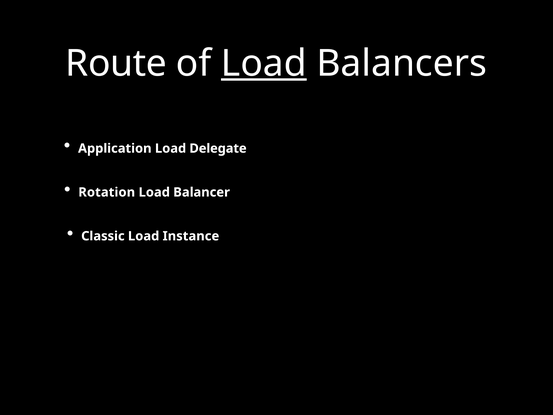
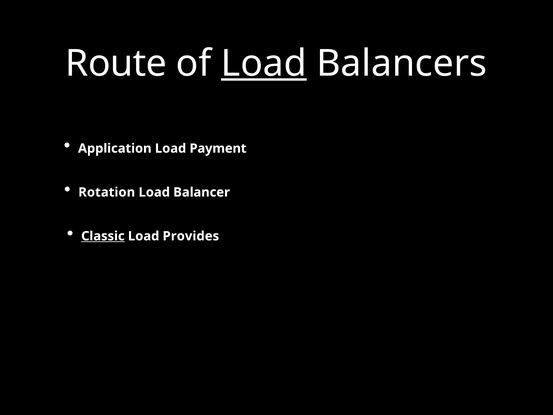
Delegate: Delegate -> Payment (218, 148)
Classic underline: none -> present (103, 236)
Instance: Instance -> Provides (191, 236)
